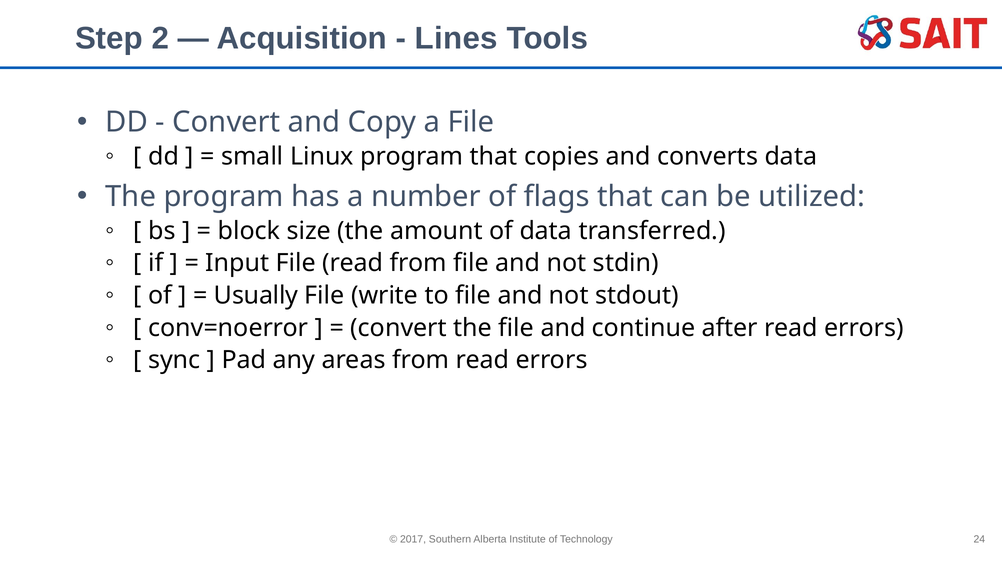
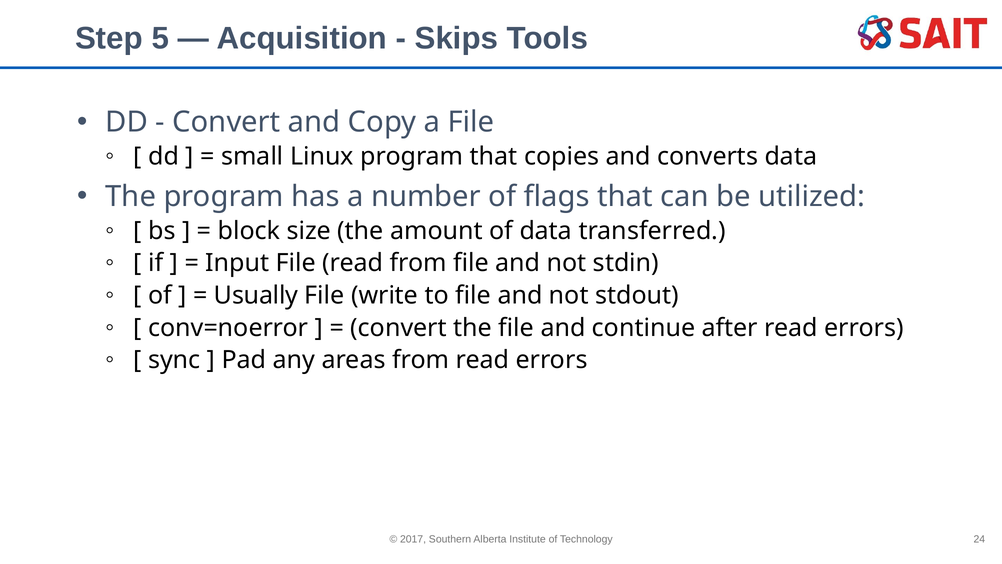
2: 2 -> 5 (160, 38)
Lines: Lines -> Skips (456, 38)
